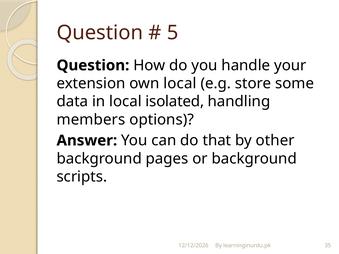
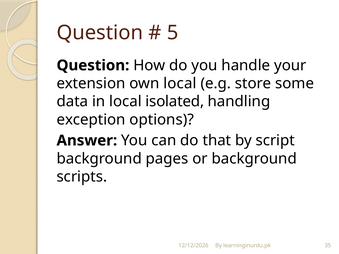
members: members -> exception (91, 120)
other: other -> script (275, 141)
